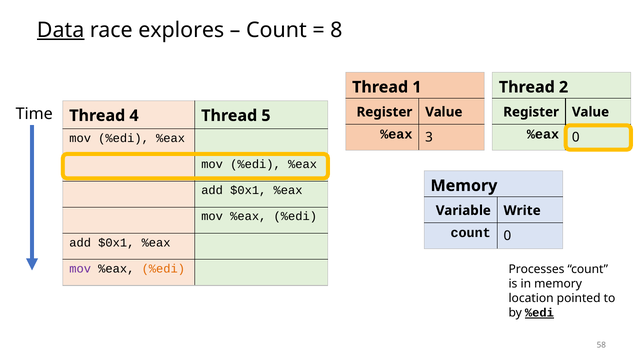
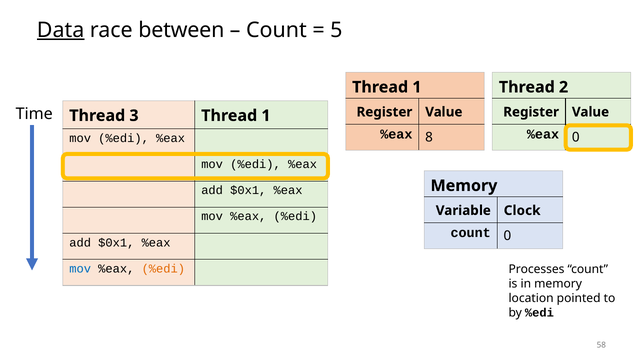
explores: explores -> between (181, 30)
8: 8 -> 5 (336, 30)
4: 4 -> 3 (134, 116)
5: 5 -> 1 (266, 116)
3: 3 -> 8 (429, 137)
Write: Write -> Clock (522, 210)
mov colour: purple -> blue (80, 268)
%edi underline: present -> none (539, 312)
